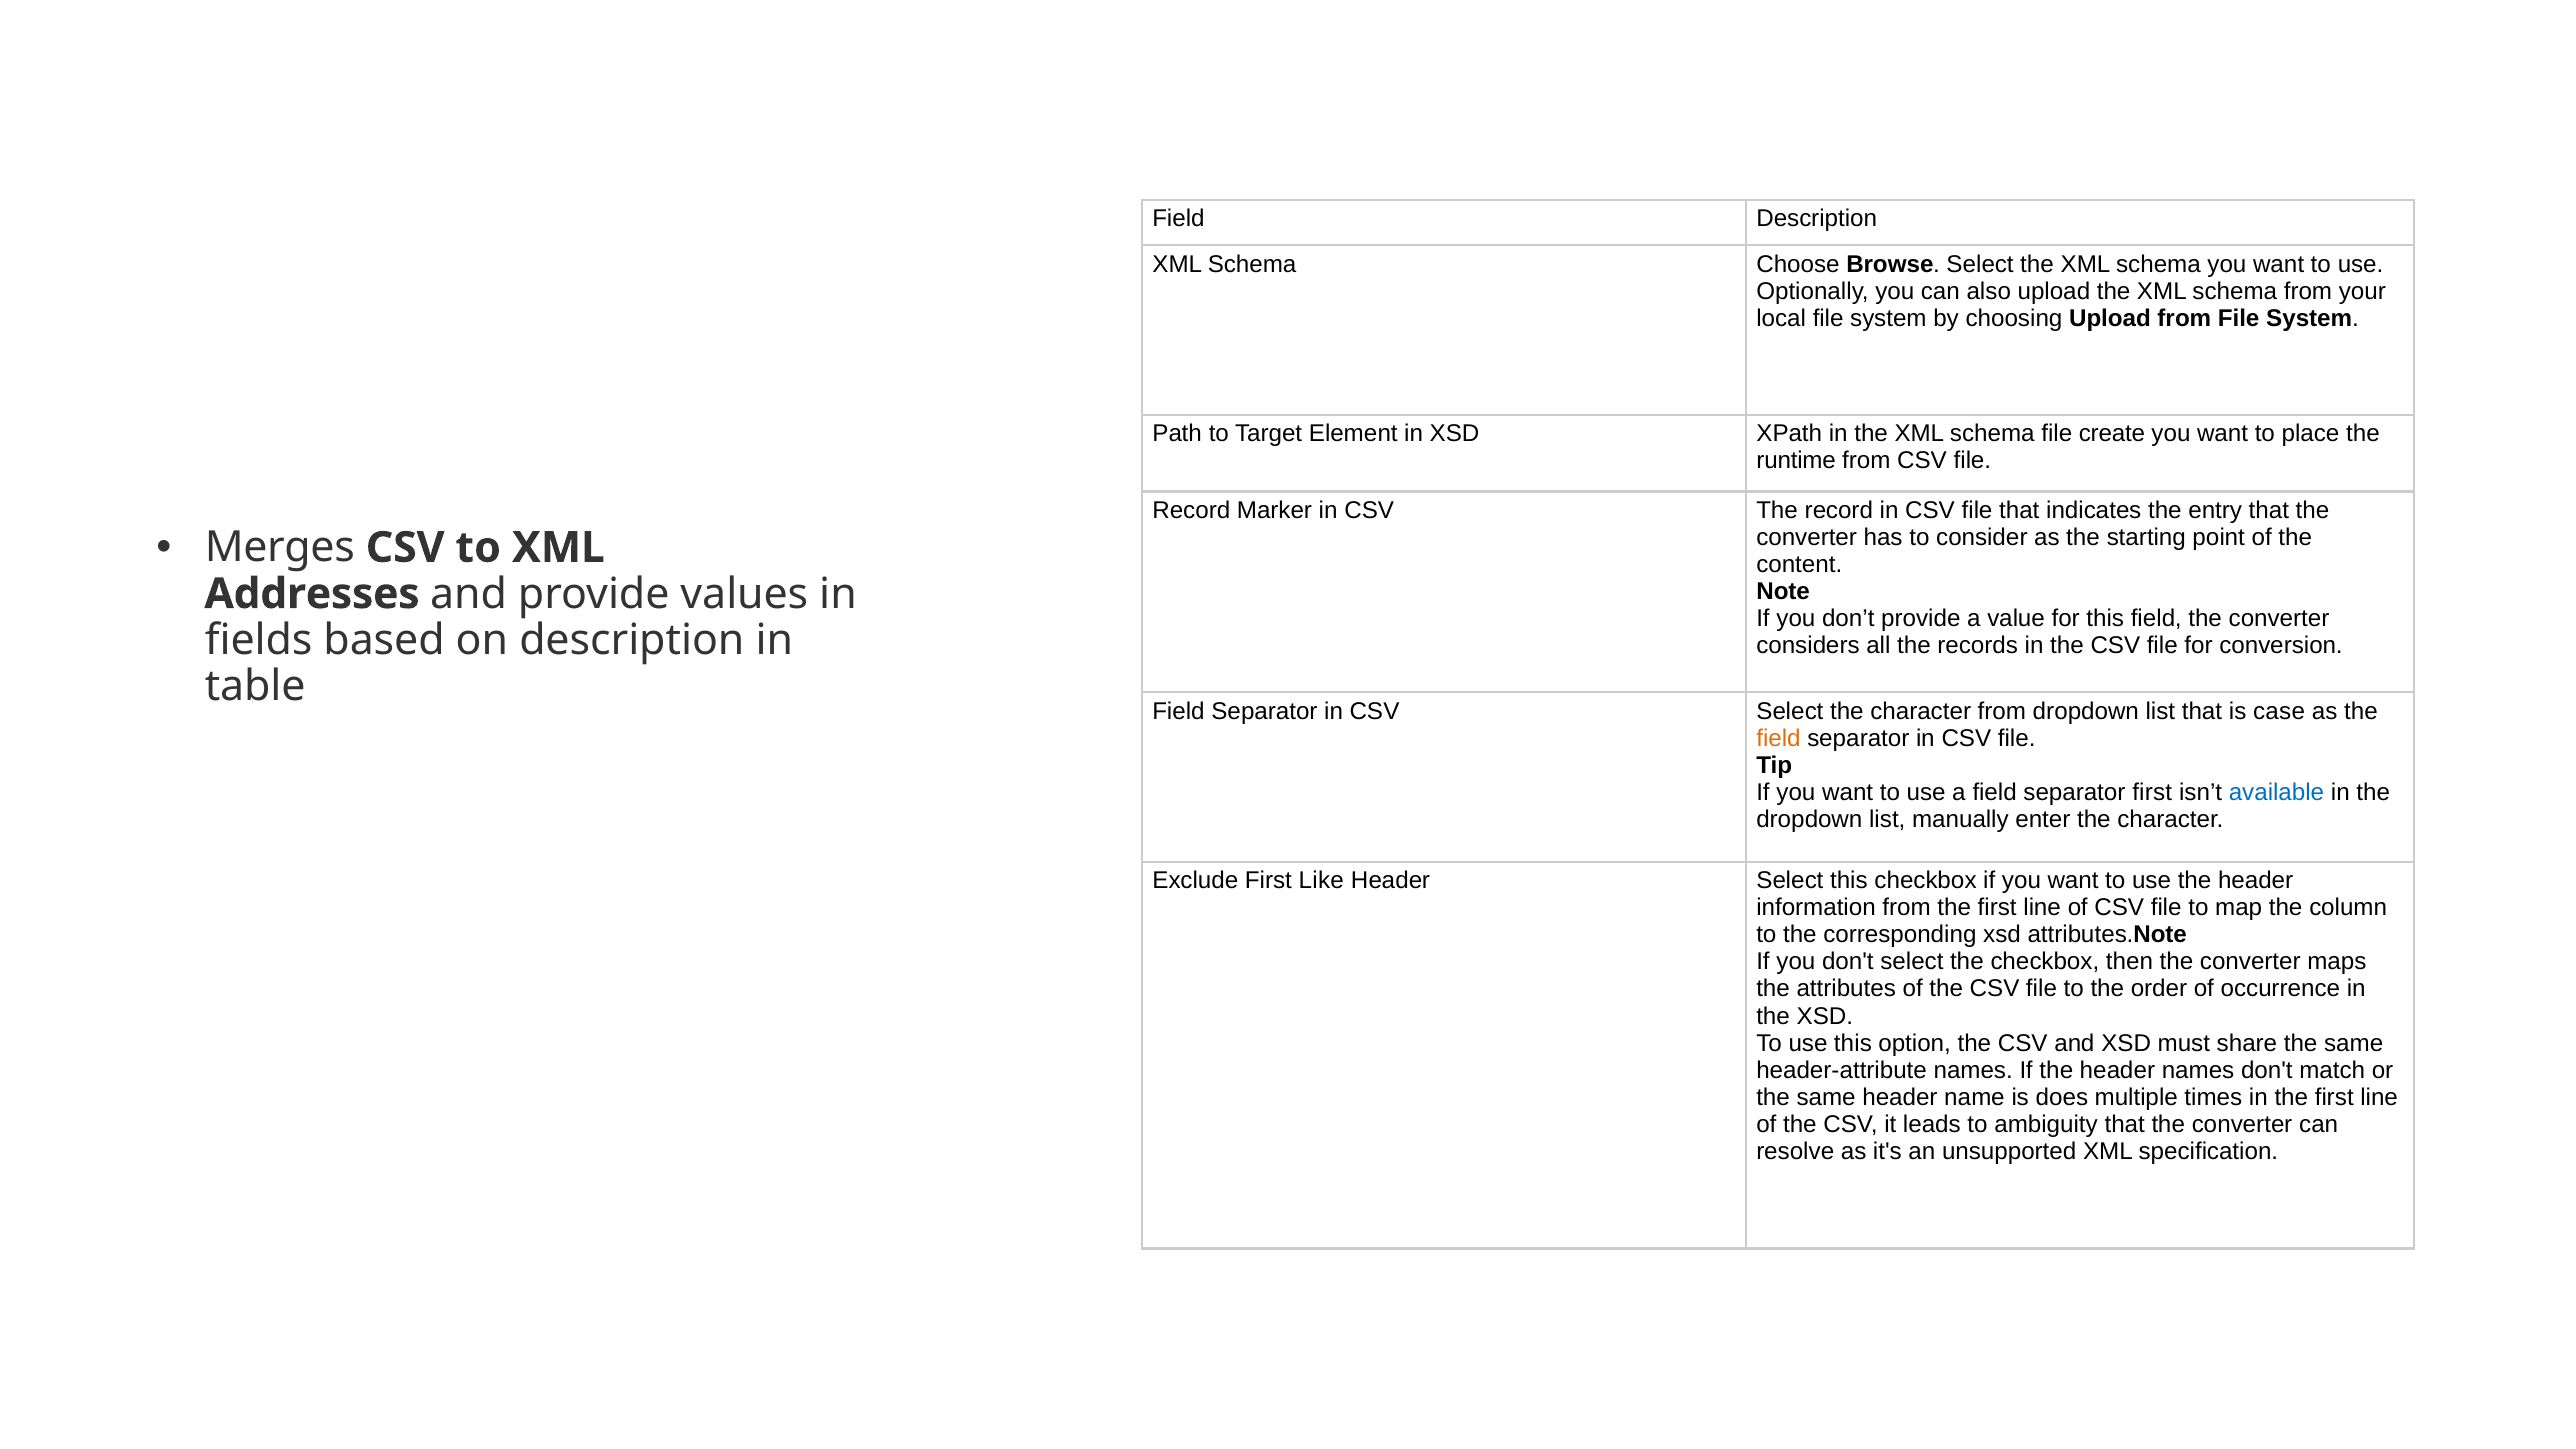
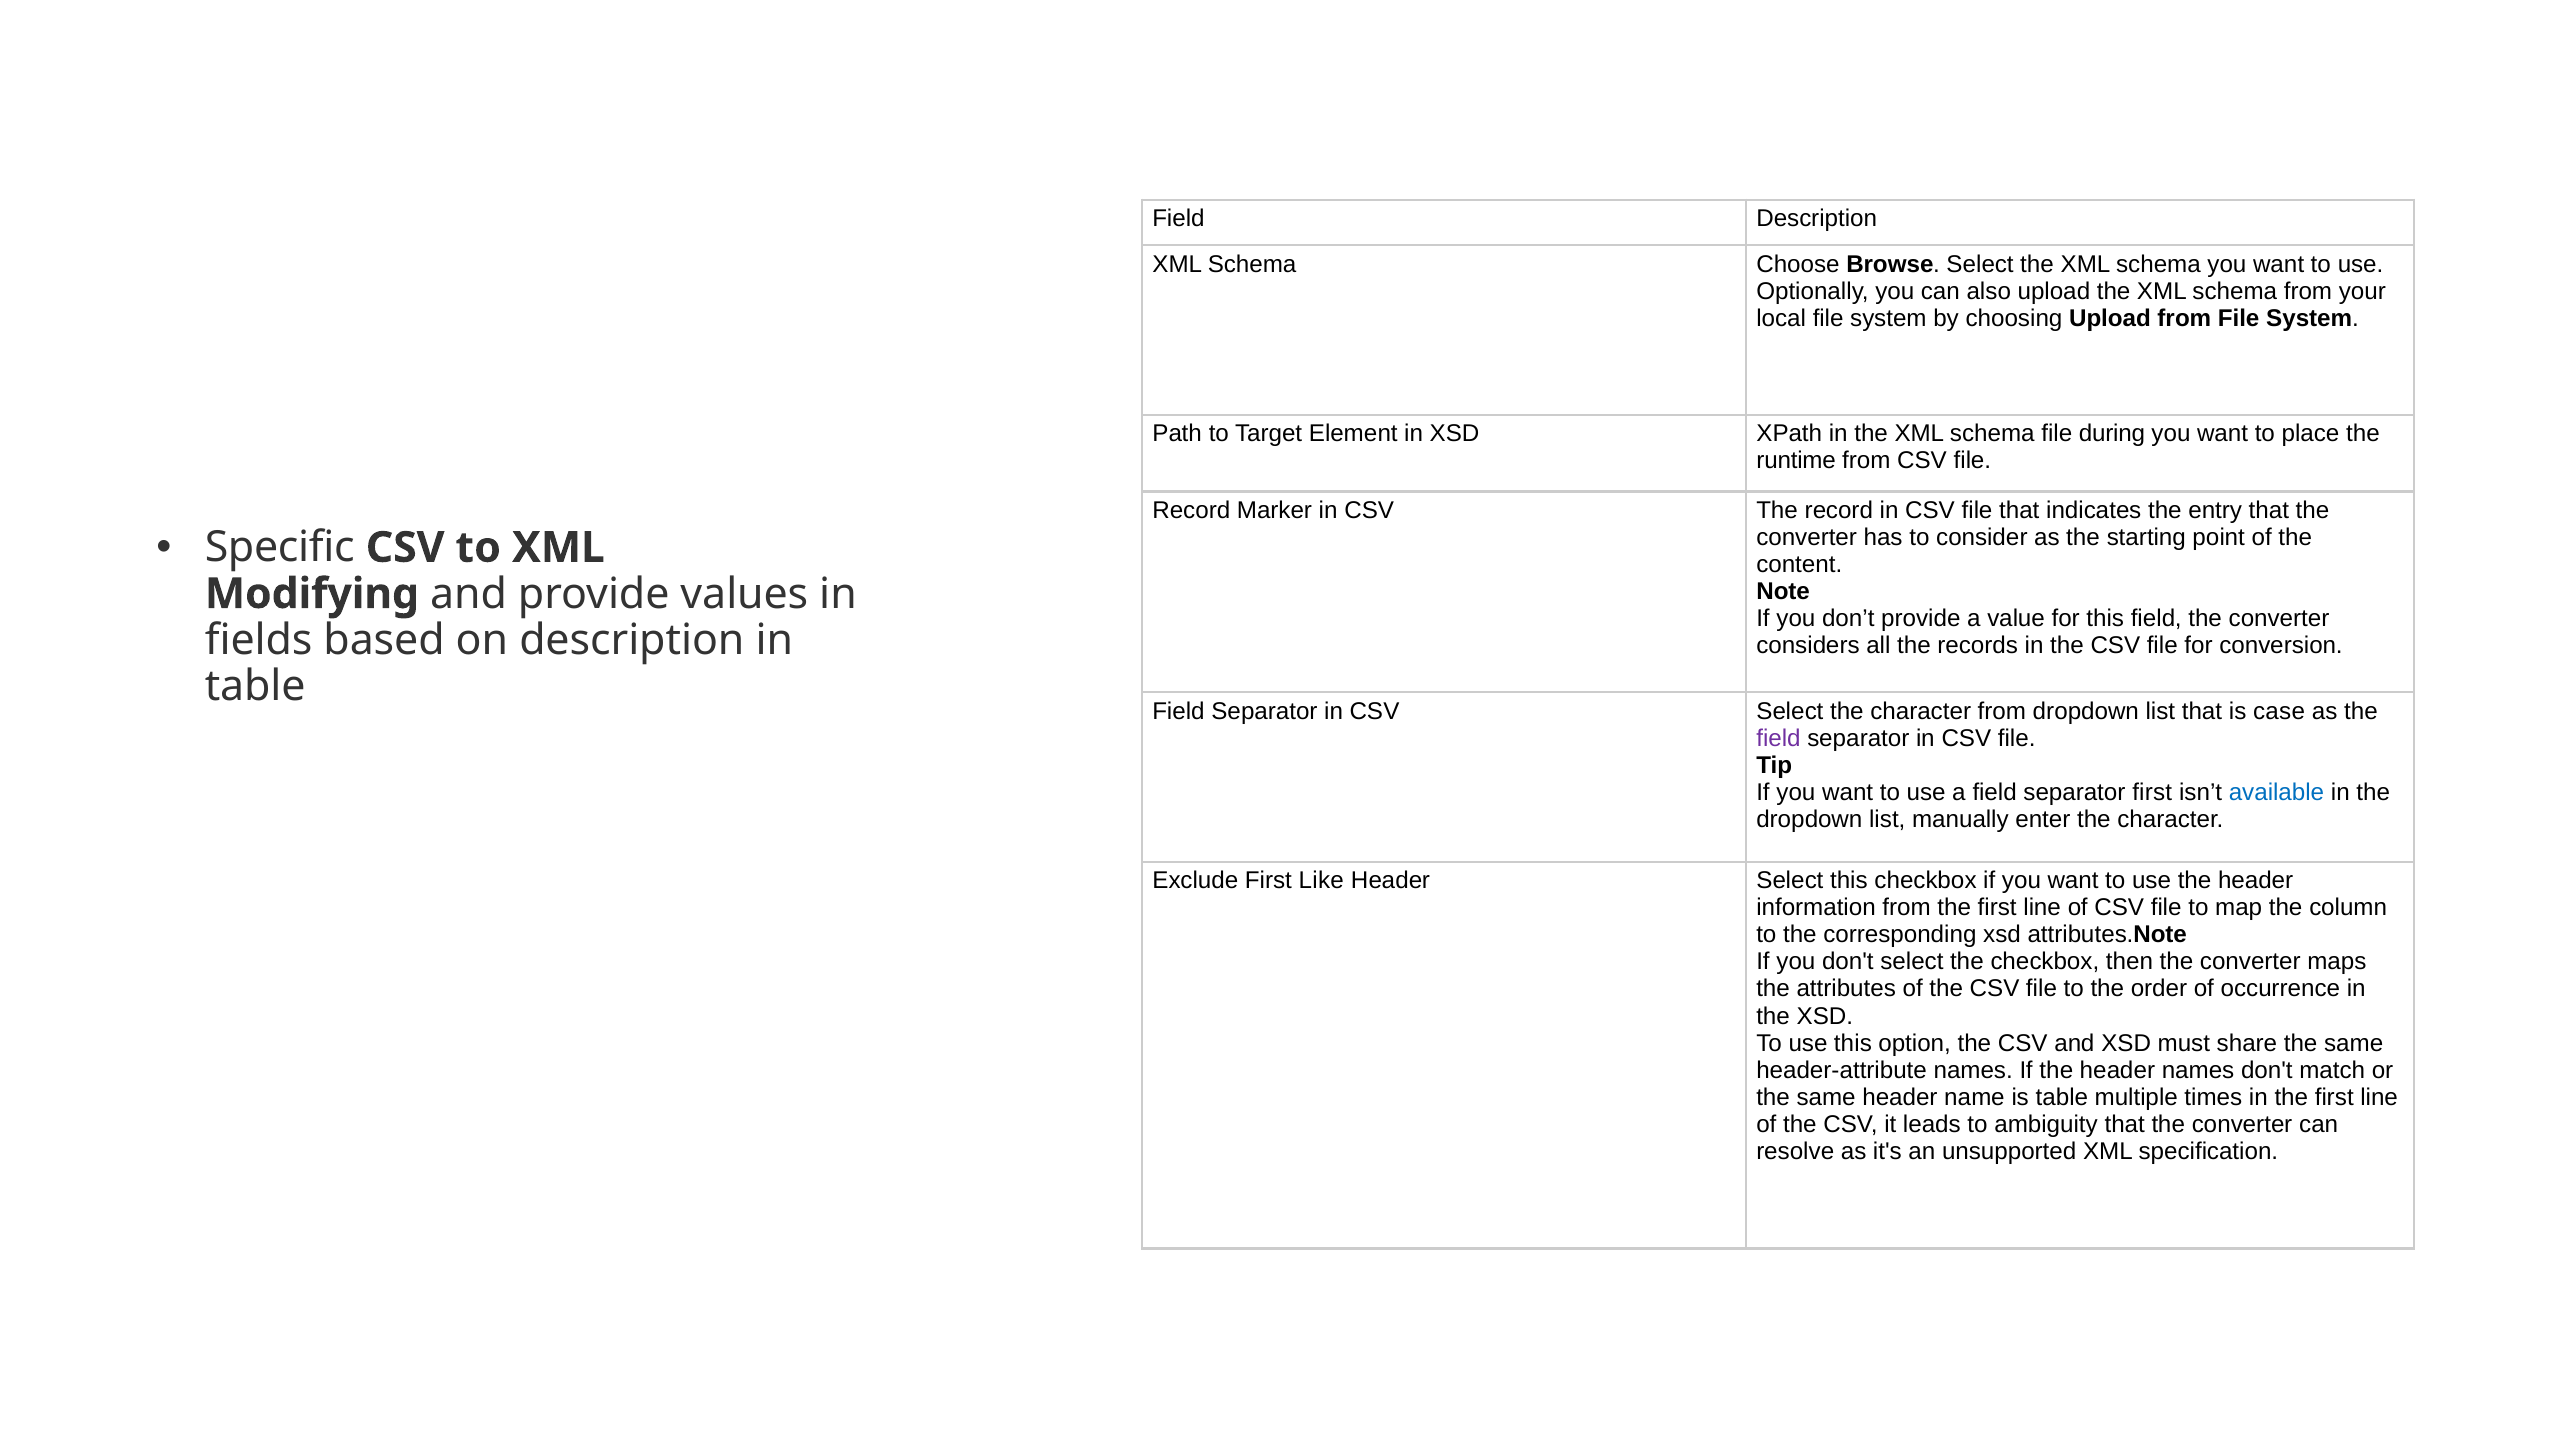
create: create -> during (2112, 434)
Merges: Merges -> Specific (280, 548)
Addresses: Addresses -> Modifying (312, 594)
field colour: orange -> purple (1778, 738)
is does: does -> table (2062, 1097)
